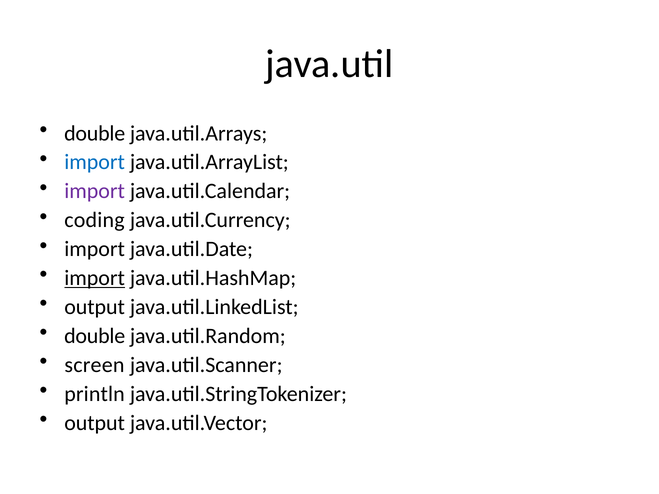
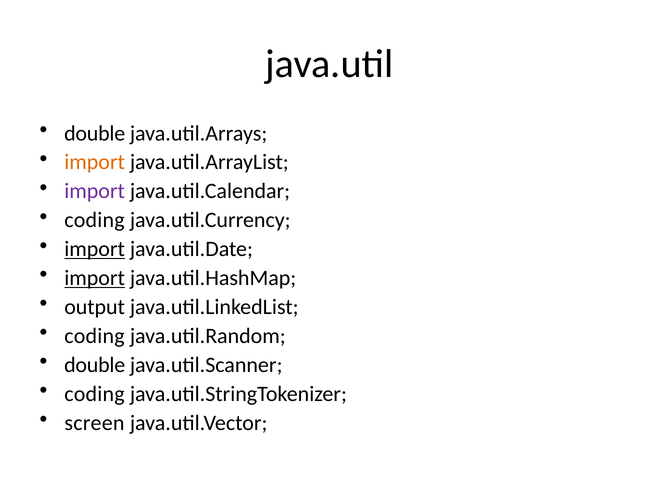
import colour: blue -> orange (95, 162)
import underline: none -> present (95, 249)
double: double -> coding (94, 336)
screen: screen -> double (95, 365)
println: println -> coding (94, 394)
output: output -> screen (94, 423)
